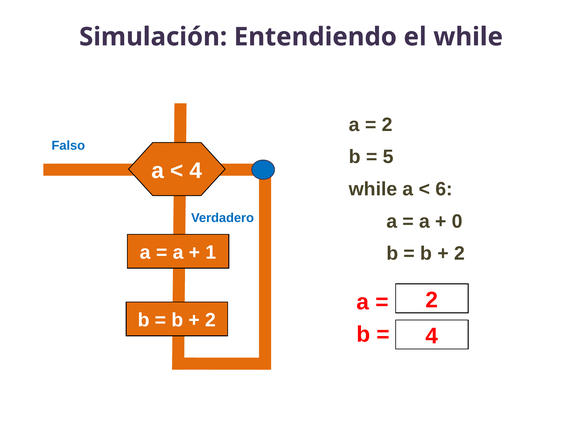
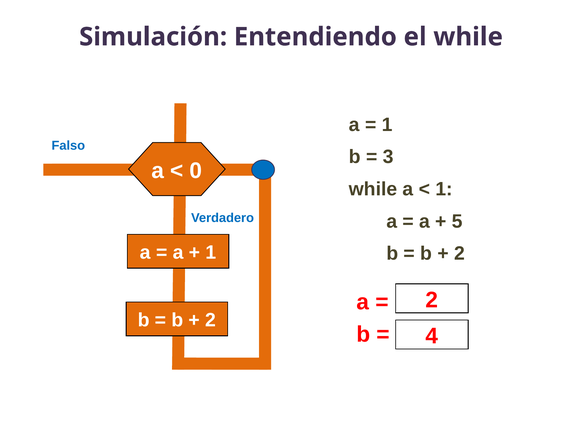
2: 2 -> 1 (387, 125)
5: 5 -> 3 (388, 157)
4: 4 -> 0 (196, 171)
6: 6 -> 1 (444, 189)
0: 0 -> 5 (457, 221)
